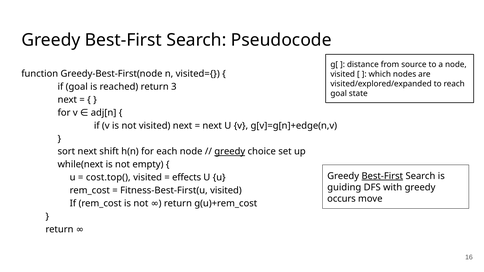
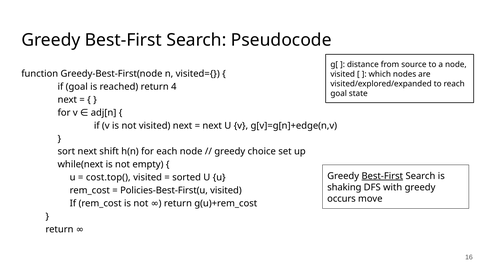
3: 3 -> 4 (174, 87)
greedy underline: present -> none (230, 152)
effects: effects -> sorted (187, 178)
guiding: guiding -> shaking (344, 188)
Fitness-Best-First(u: Fitness-Best-First(u -> Policies-Best-First(u (164, 191)
